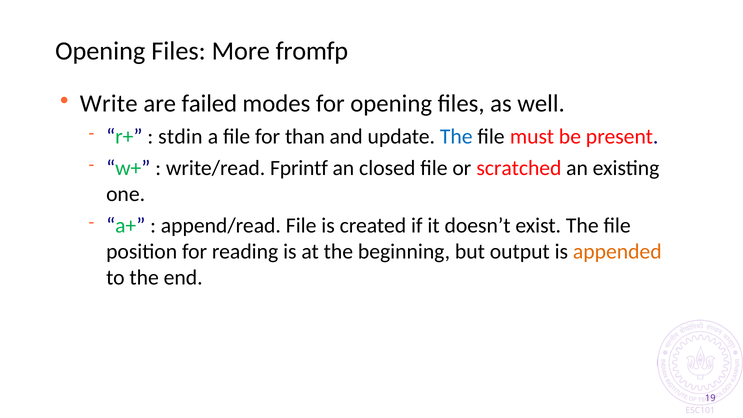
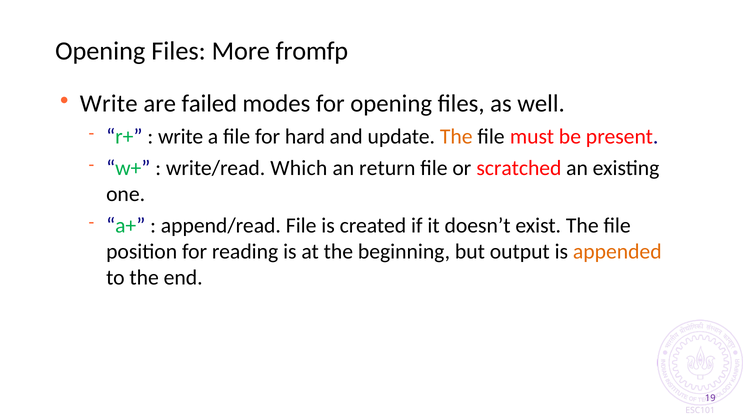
stdin: stdin -> write (181, 136)
than: than -> hard (305, 136)
The colour: blue -> orange (456, 136)
Fprintf: Fprintf -> Which (299, 168)
closed: closed -> return (387, 168)
